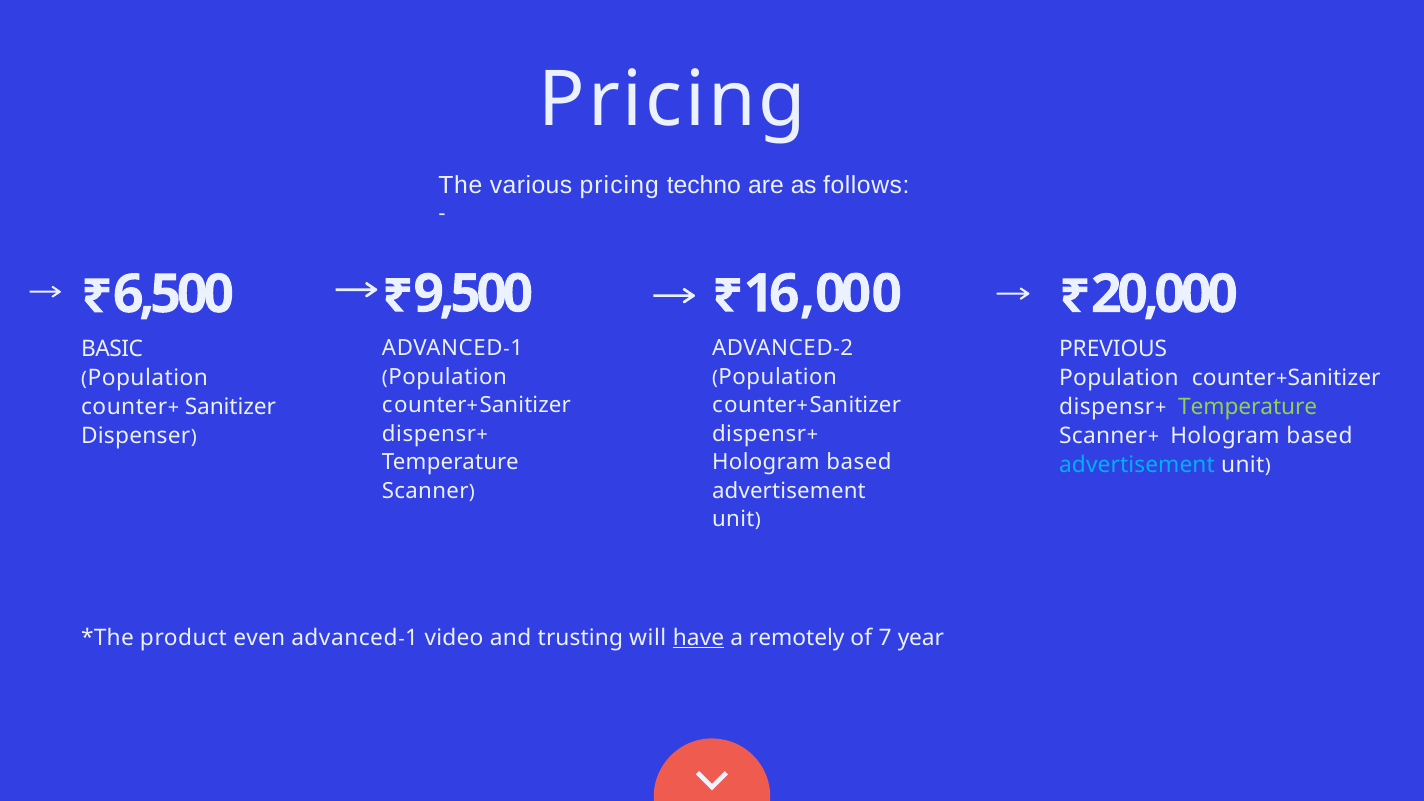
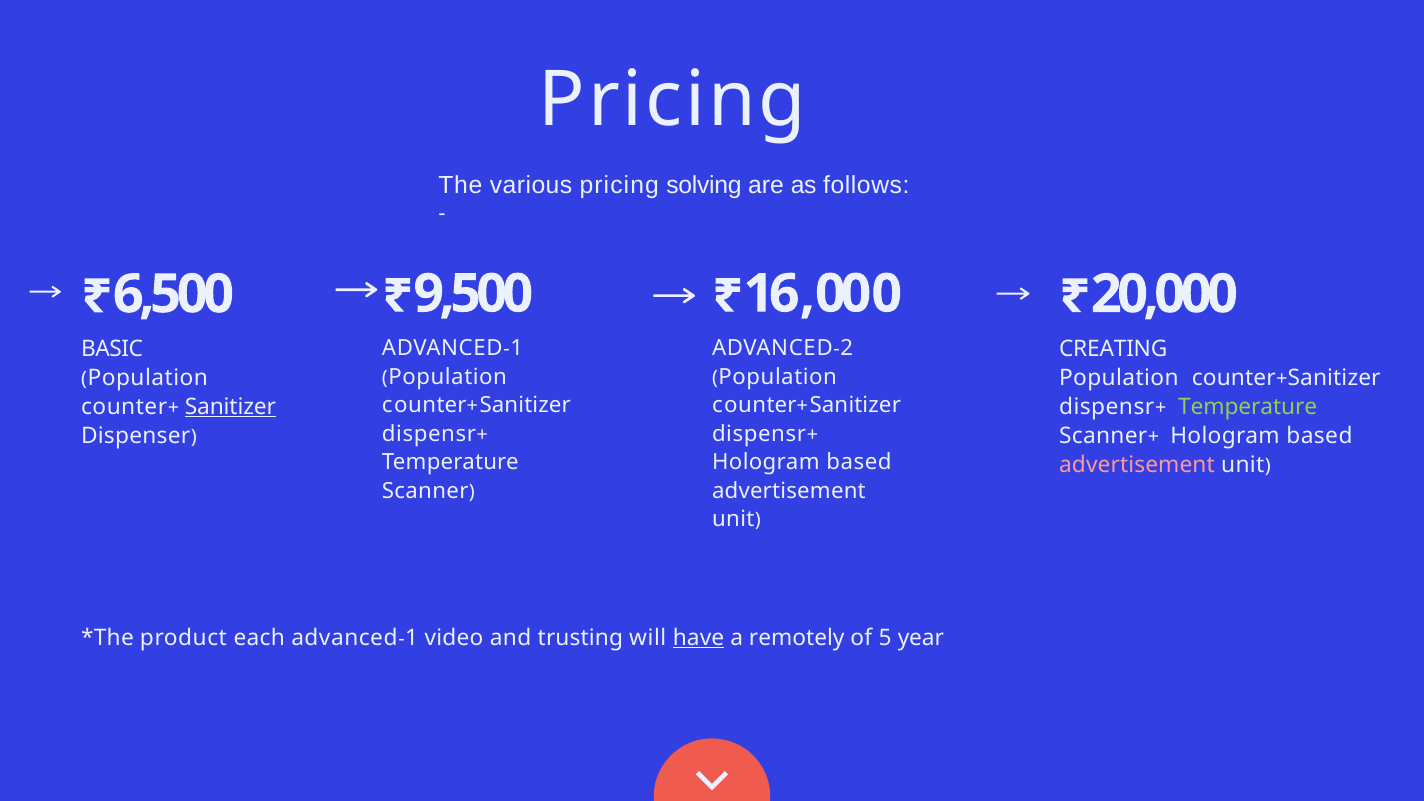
techno: techno -> solving (704, 186)
PREVIOUS: PREVIOUS -> CREATING (1113, 349)
Sanitizer underline: none -> present (230, 407)
advertisement colour: light blue -> pink (1137, 465)
even: even -> each (259, 638)
7: 7 -> 5 (885, 638)
